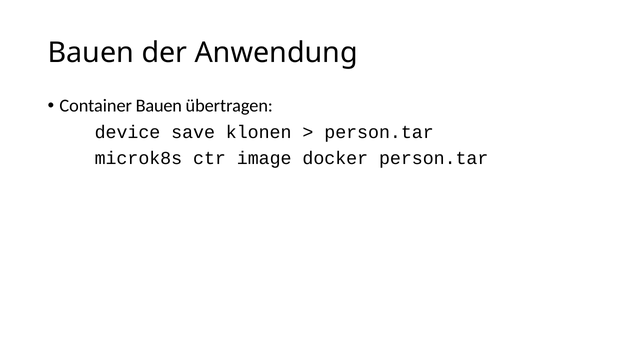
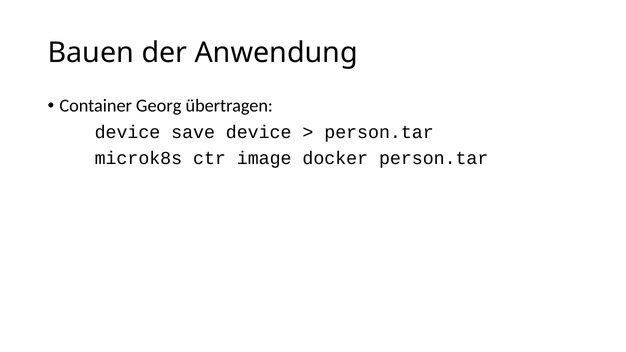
Container Bauen: Bauen -> Georg (159, 106)
save klonen: klonen -> device (259, 132)
